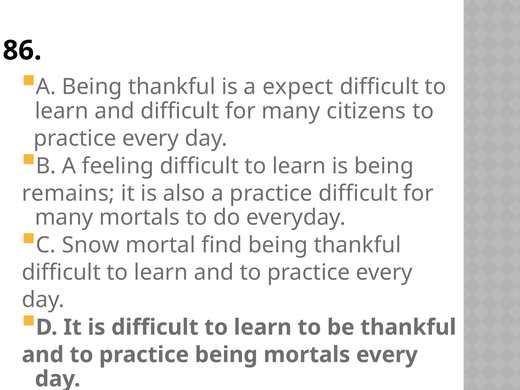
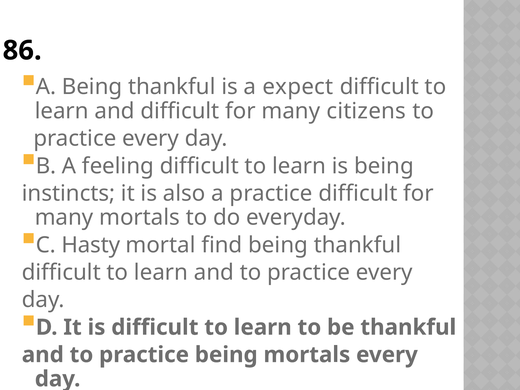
remains: remains -> instincts (68, 193)
Snow: Snow -> Hasty (91, 245)
